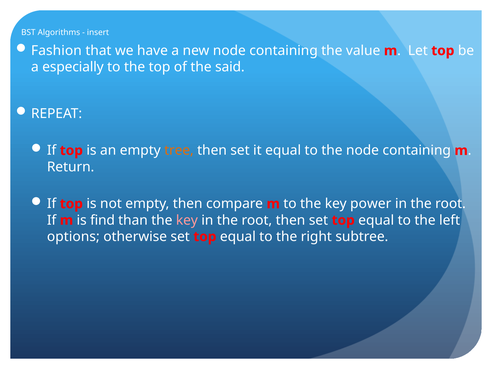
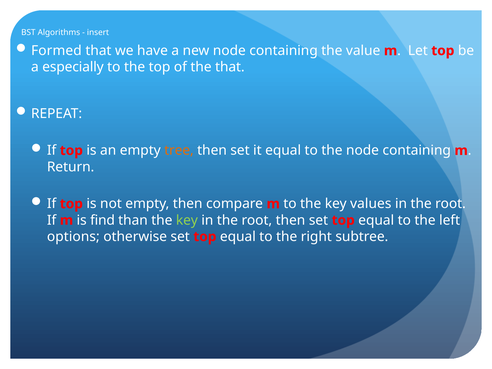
Fashion: Fashion -> Formed (56, 51)
the said: said -> that (230, 67)
power: power -> values (371, 204)
key colour: pink -> light green (187, 220)
